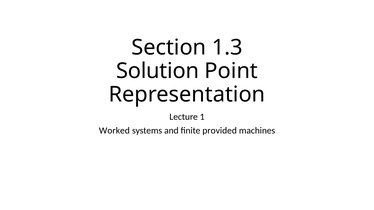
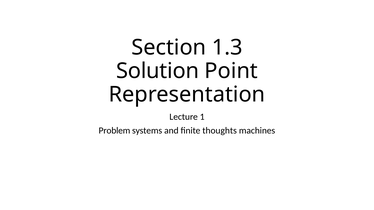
Worked: Worked -> Problem (114, 131)
provided: provided -> thoughts (220, 131)
